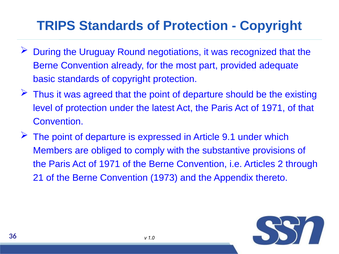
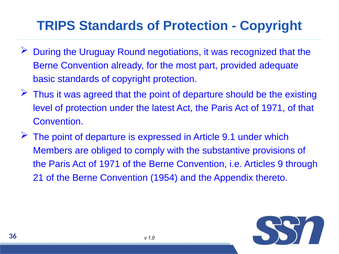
2: 2 -> 9 (280, 164)
1973: 1973 -> 1954 (164, 178)
